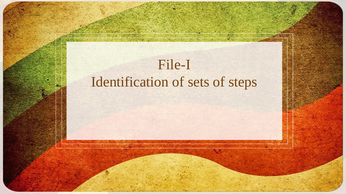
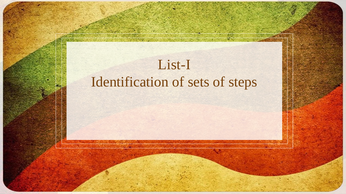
File-I: File-I -> List-I (174, 65)
